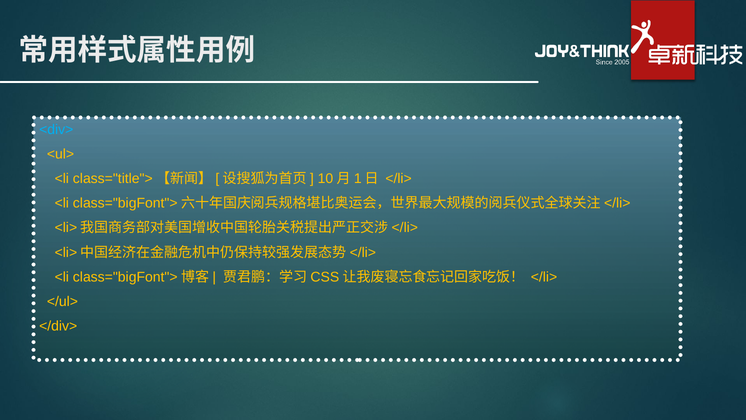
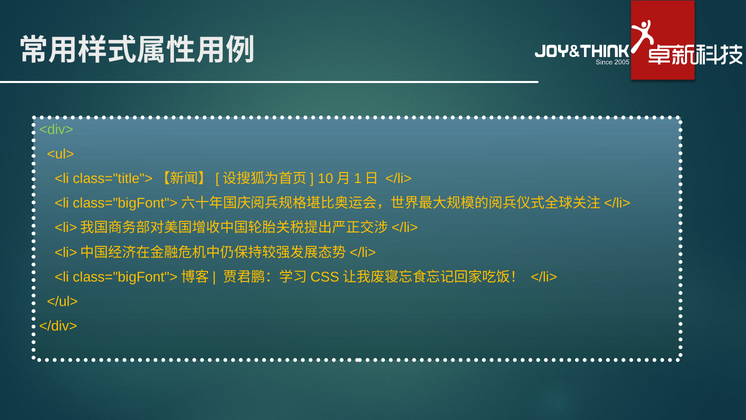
<div> colour: light blue -> light green (56, 129)
